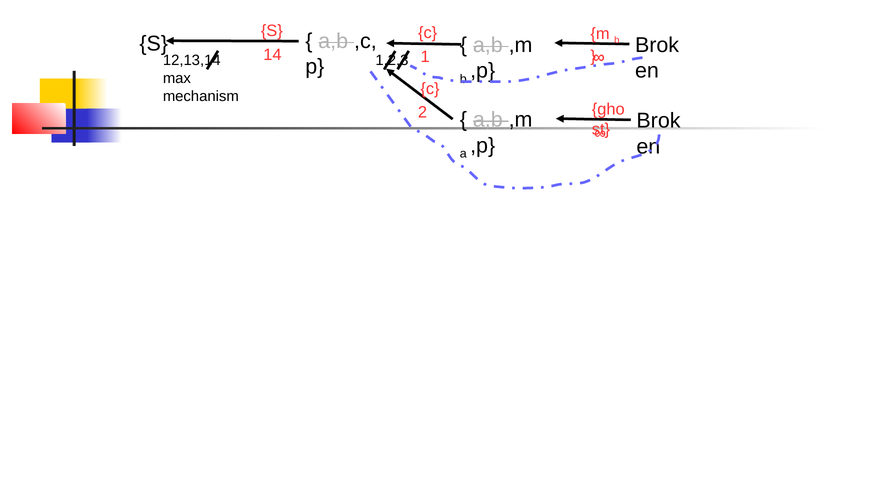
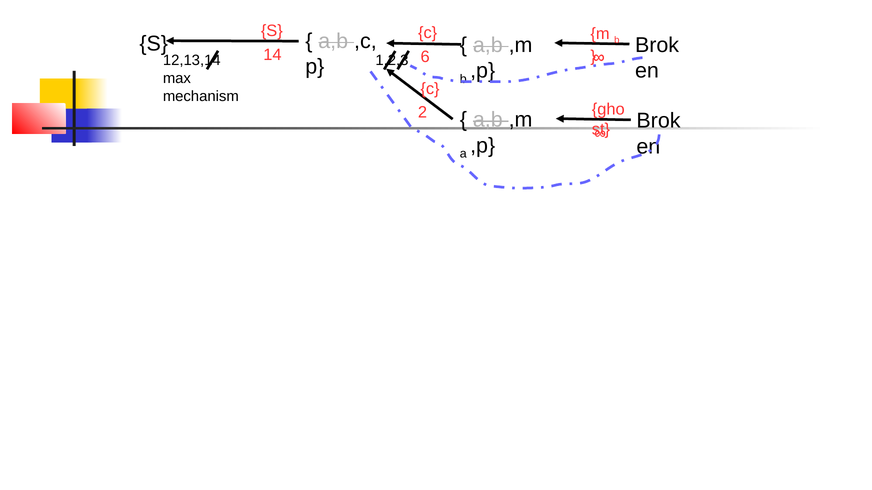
1: 1 -> 6 (425, 57)
